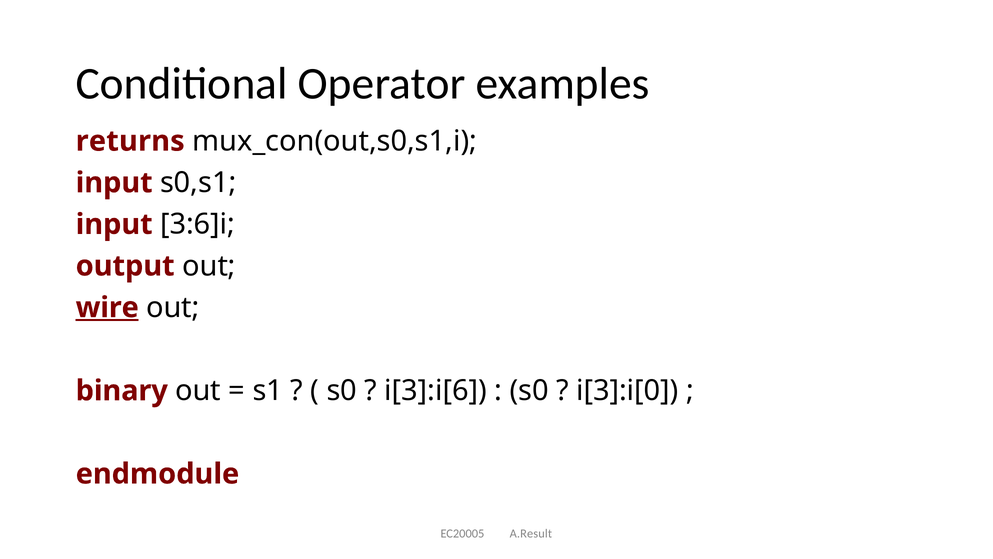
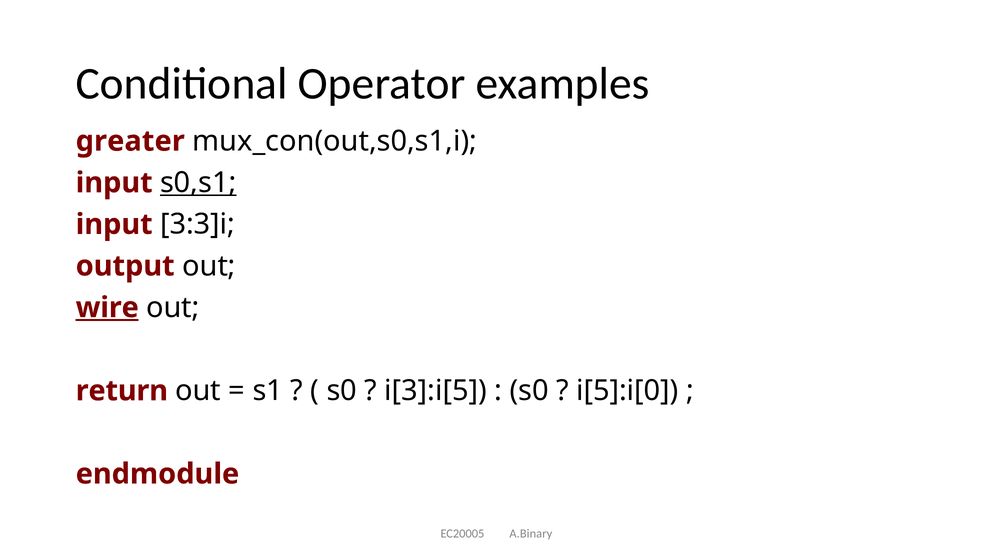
returns: returns -> greater (130, 141)
s0,s1 underline: none -> present (198, 183)
3:6]i: 3:6]i -> 3:3]i (198, 224)
binary: binary -> return (122, 390)
i[3]:i[6: i[3]:i[6 -> i[3]:i[5 (436, 390)
i[3]:i[0: i[3]:i[0 -> i[5]:i[0 (627, 390)
A.Result: A.Result -> A.Binary (531, 533)
